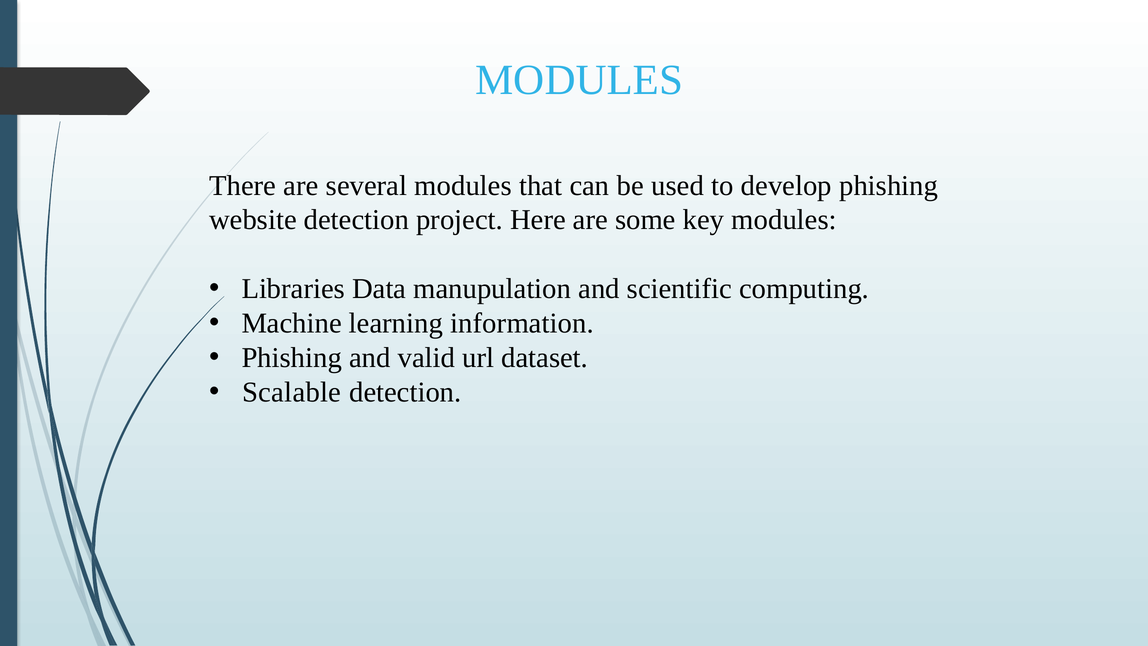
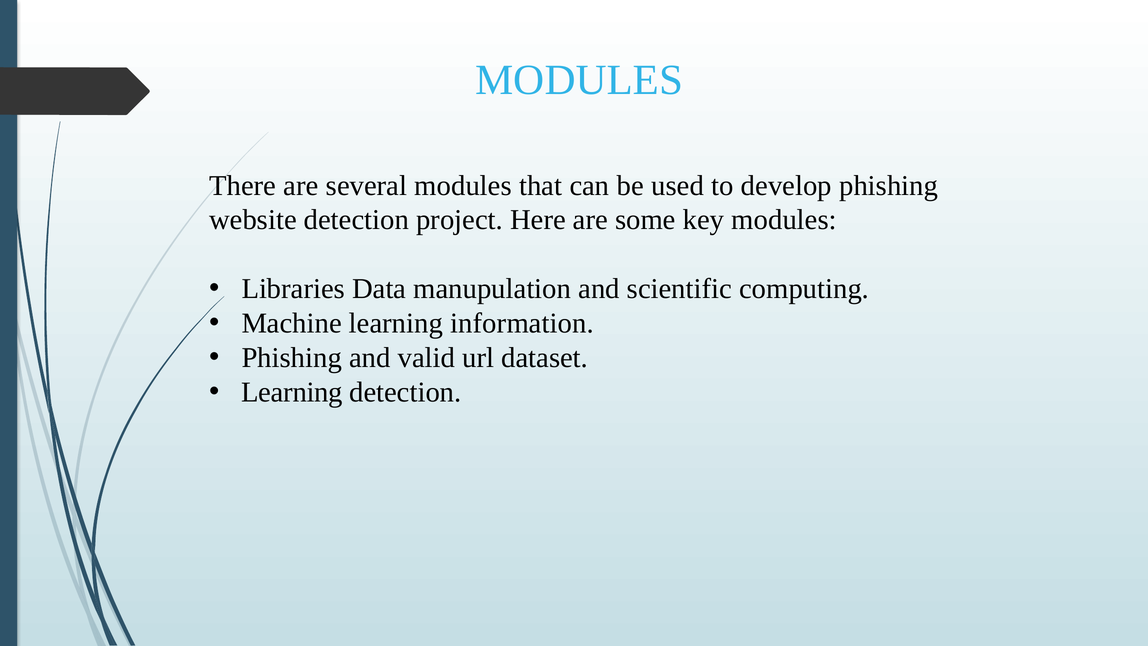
Scalable: Scalable -> Learning (292, 392)
